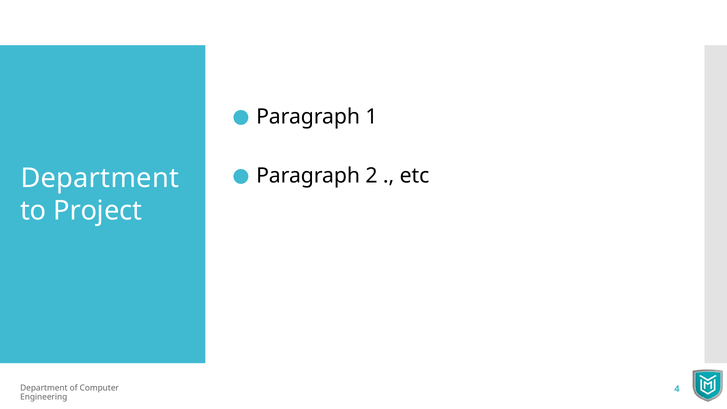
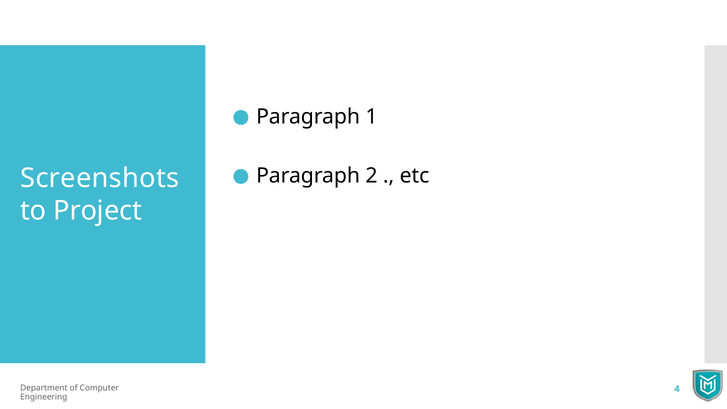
Department: Department -> Screenshots (100, 178)
